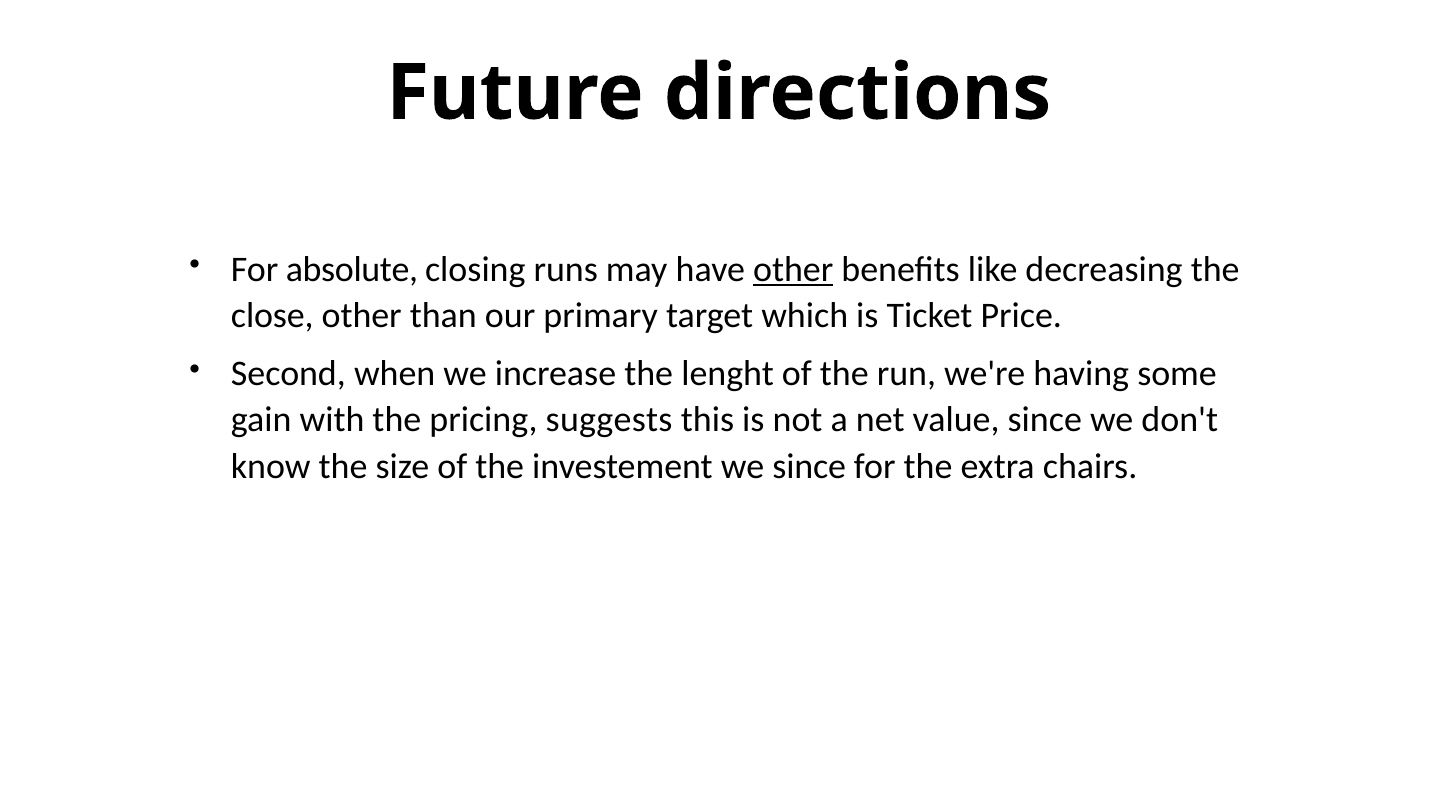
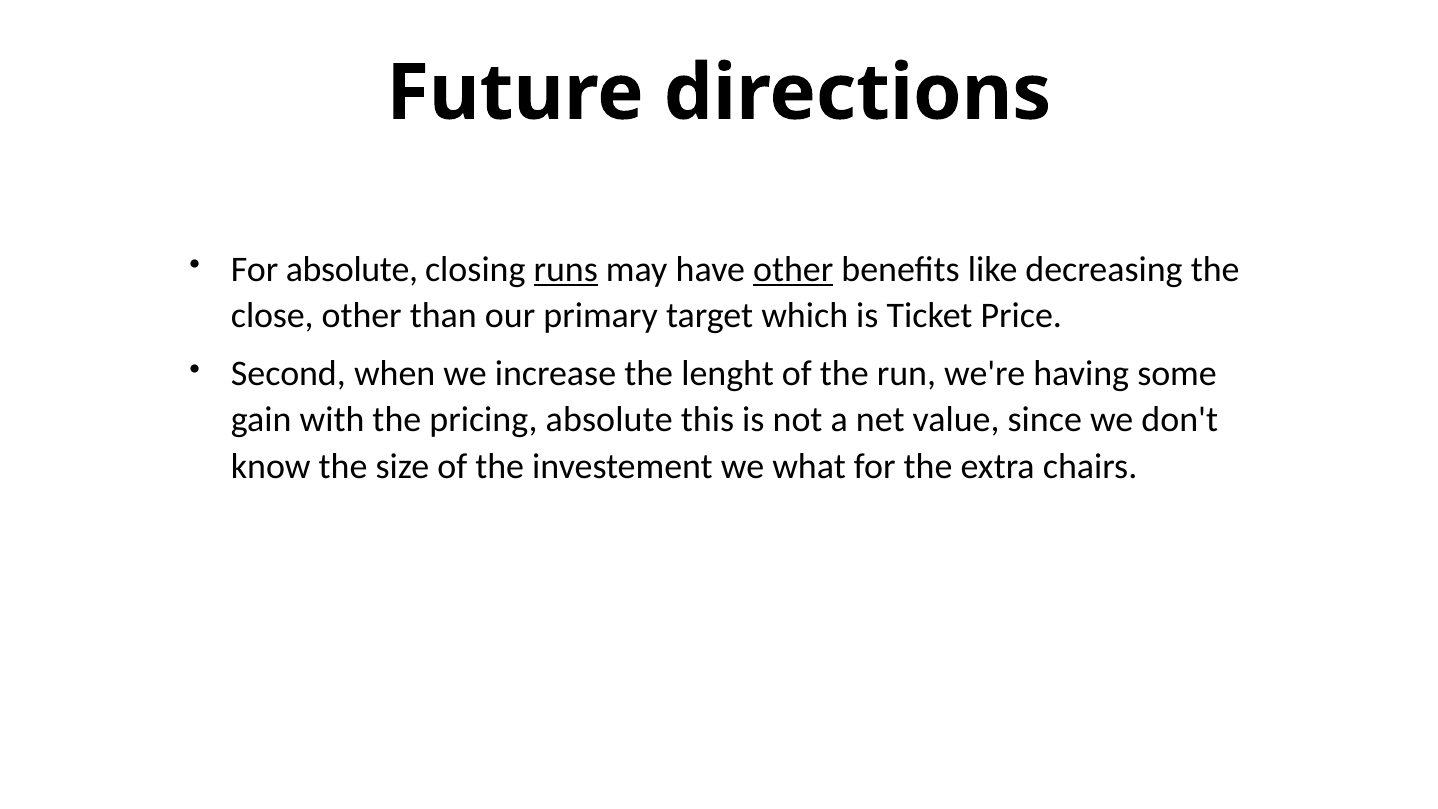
runs underline: none -> present (566, 270)
pricing suggests: suggests -> absolute (609, 420)
we since: since -> what (809, 466)
